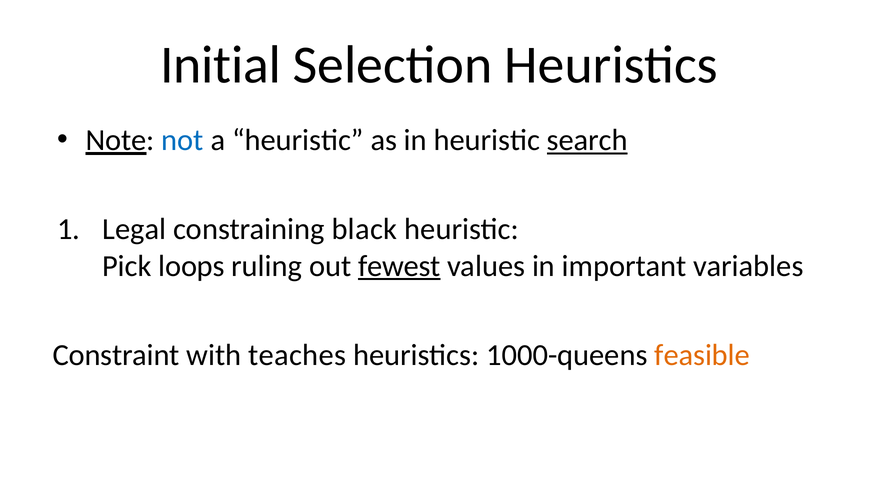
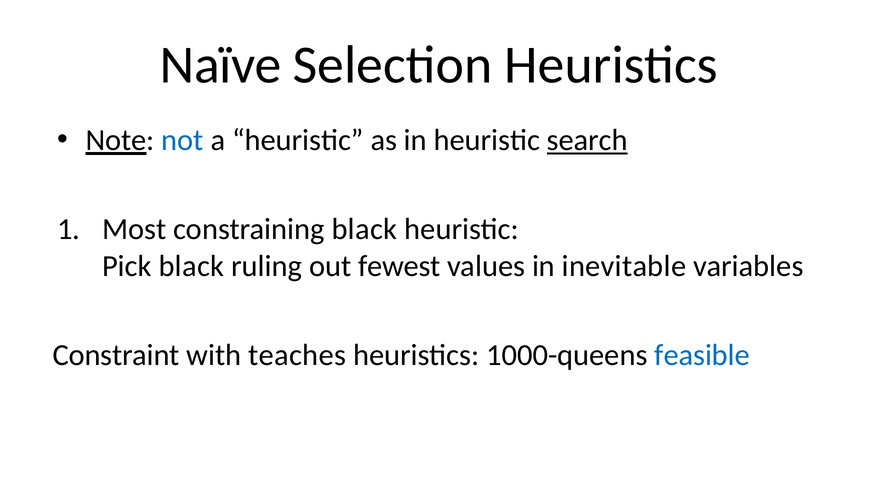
Initial: Initial -> Naïve (221, 65)
Legal: Legal -> Most (134, 229)
Pick loops: loops -> black (191, 266)
fewest underline: present -> none (399, 266)
important: important -> inevitable (624, 266)
feasible colour: orange -> blue (702, 355)
